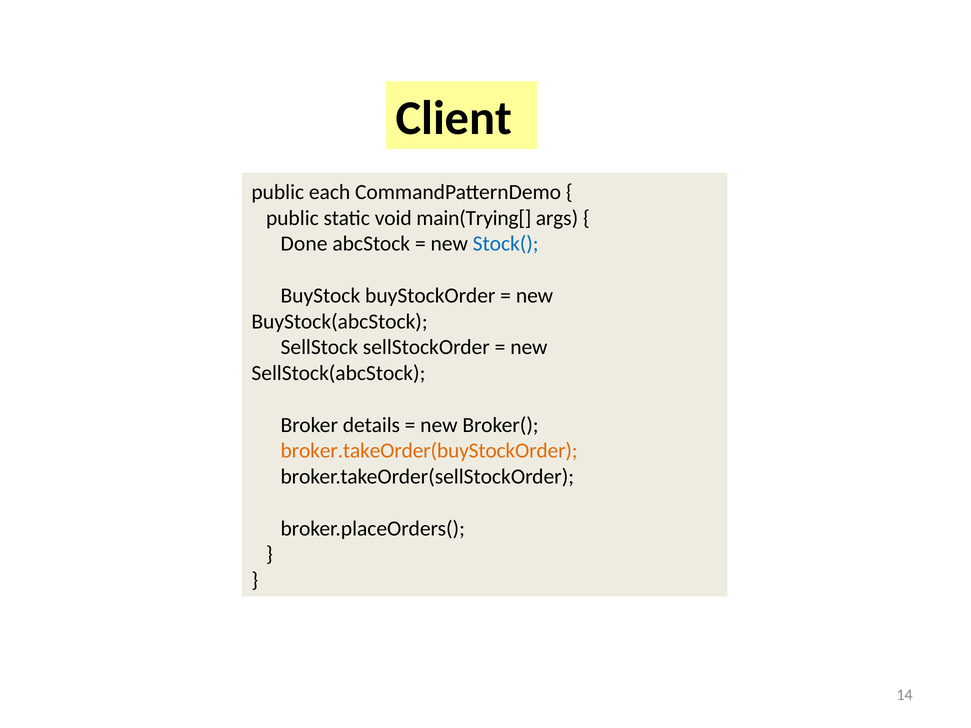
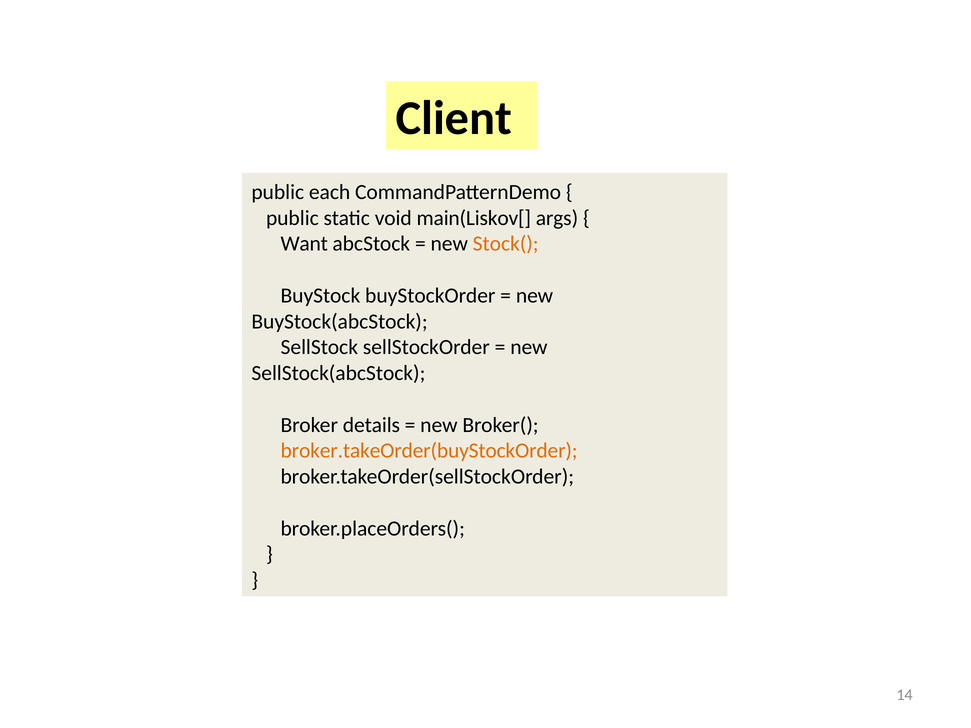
main(Trying[: main(Trying[ -> main(Liskov[ (474, 218)
Done: Done -> Want (304, 244)
Stock( colour: blue -> orange (506, 244)
